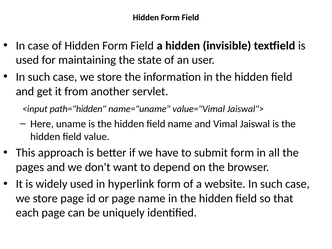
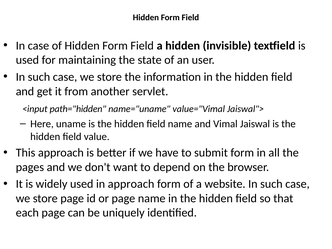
in hyperlink: hyperlink -> approach (131, 184)
